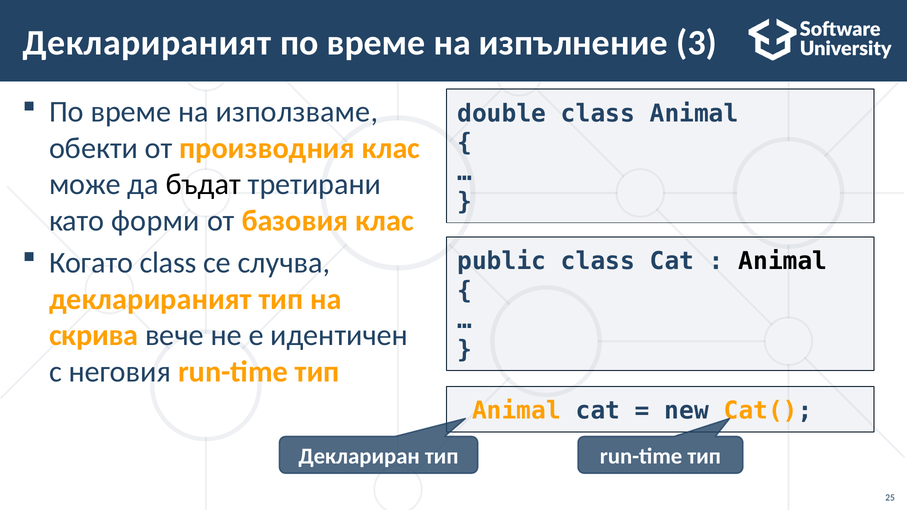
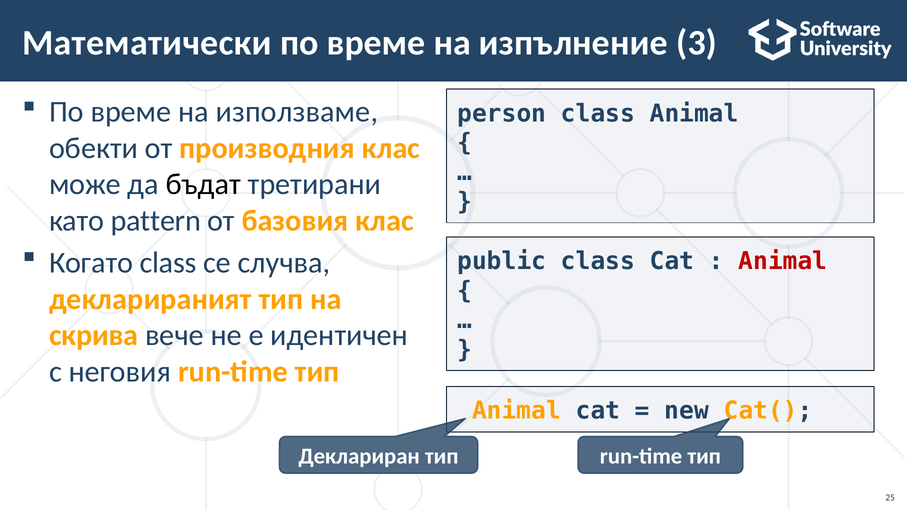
Декларираният: Декларираният -> Математически (147, 43)
double: double -> person (502, 113)
форми: форми -> pattern (156, 221)
Animal colour: black -> red (783, 261)
